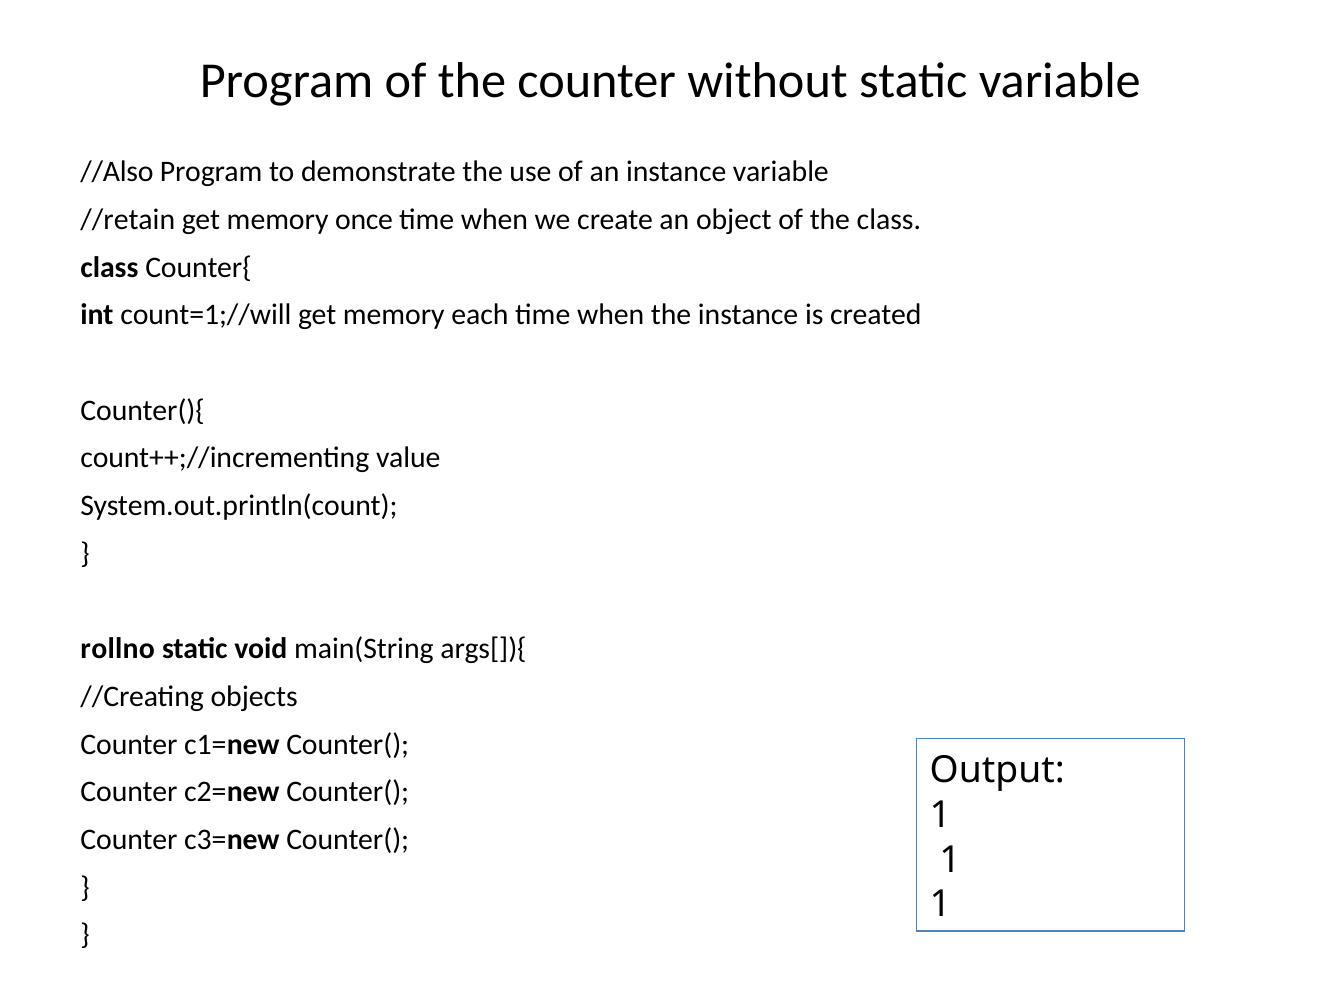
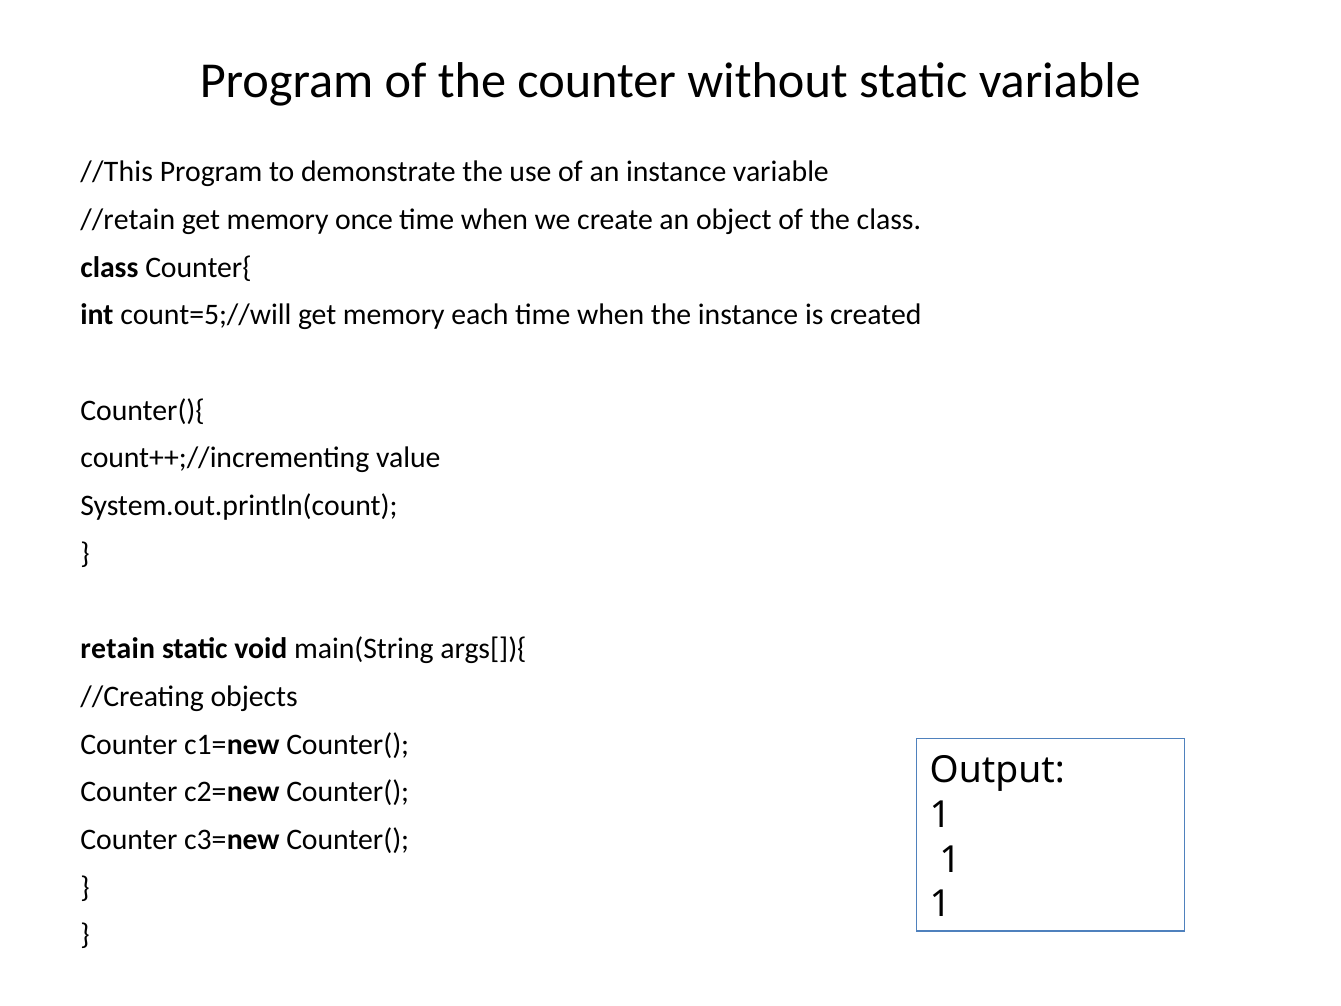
//Also: //Also -> //This (117, 172)
count=1;//will: count=1;//will -> count=5;//will (206, 315)
rollno: rollno -> retain (118, 649)
